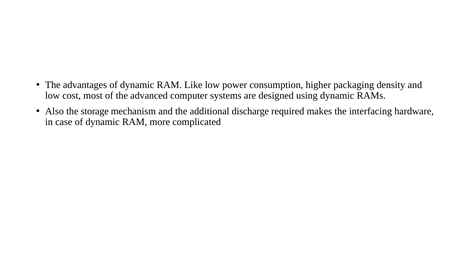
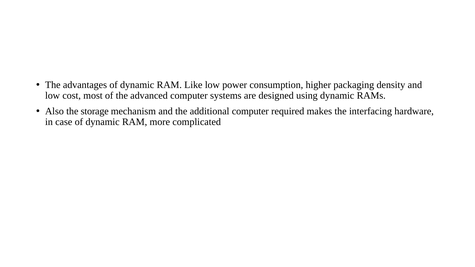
additional discharge: discharge -> computer (250, 111)
